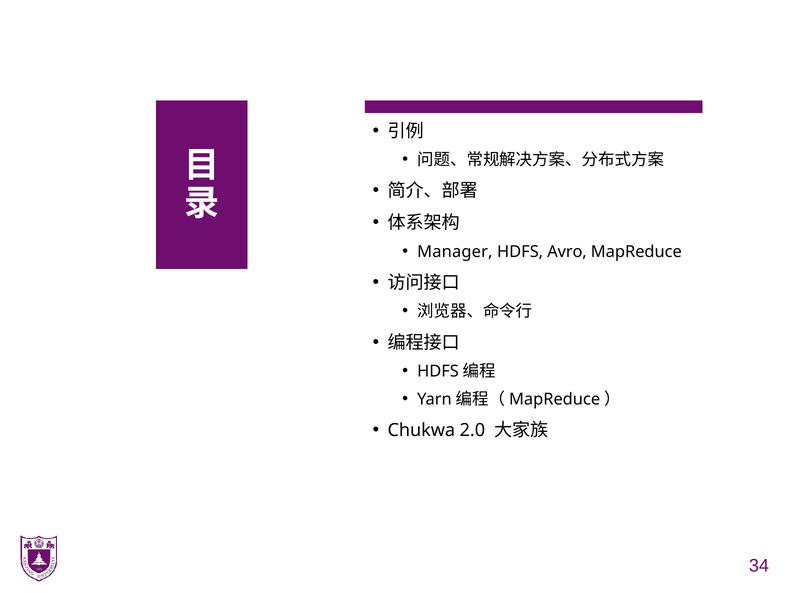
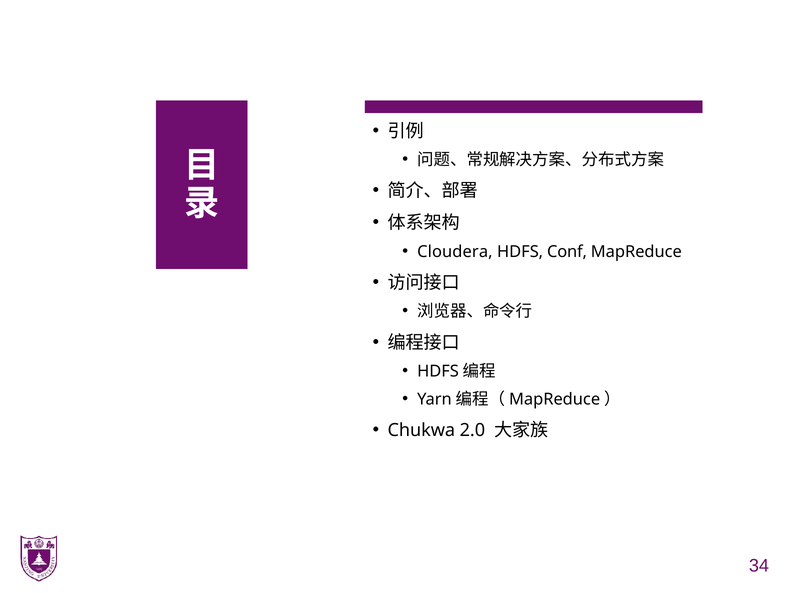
Manager: Manager -> Cloudera (455, 251)
Avro: Avro -> Conf (567, 251)
